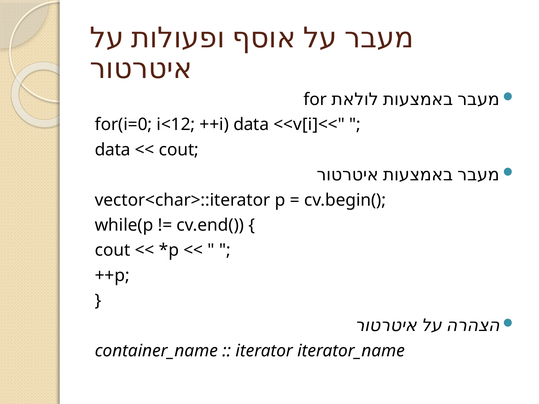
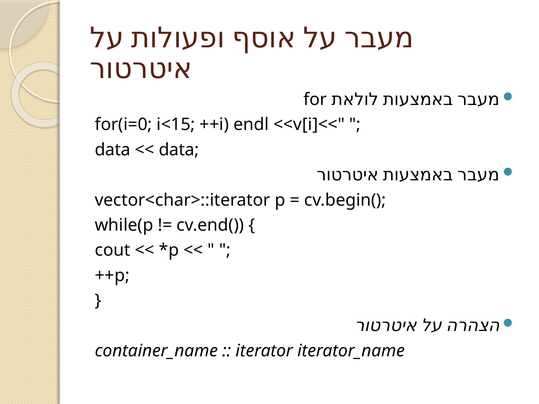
i<12: i<12 -> i<15 (176, 125)
++i data: data -> endl (251, 125)
cout: cout -> data (179, 150)
